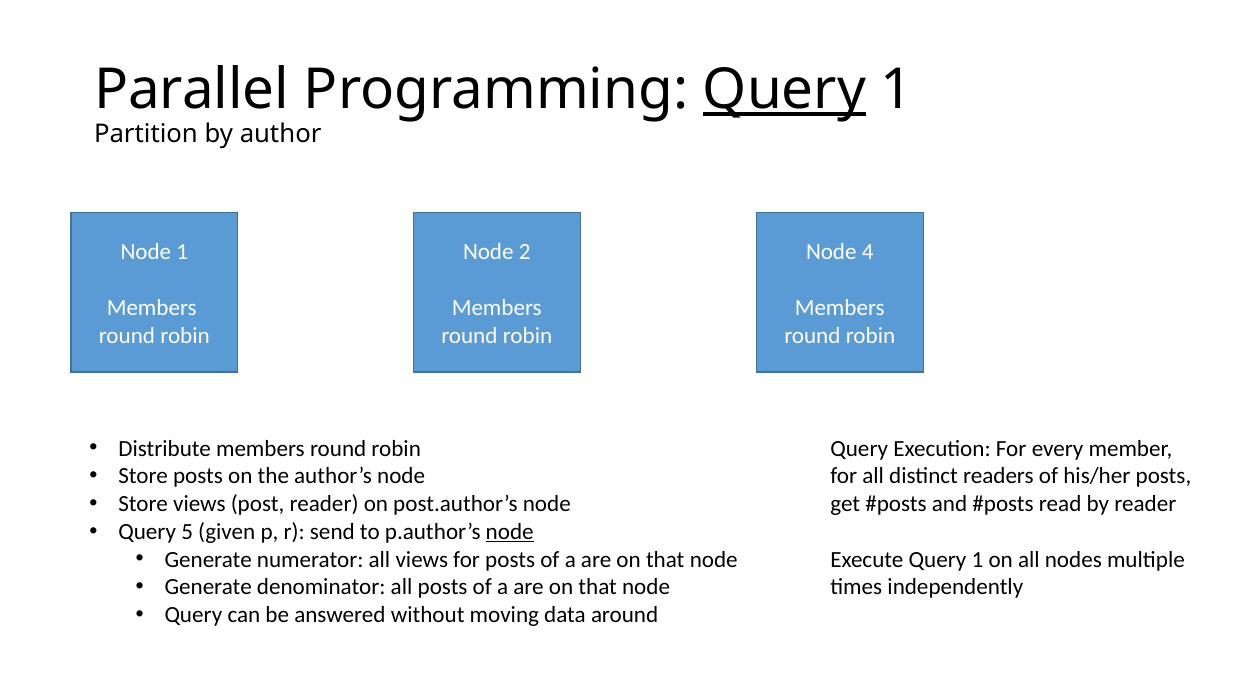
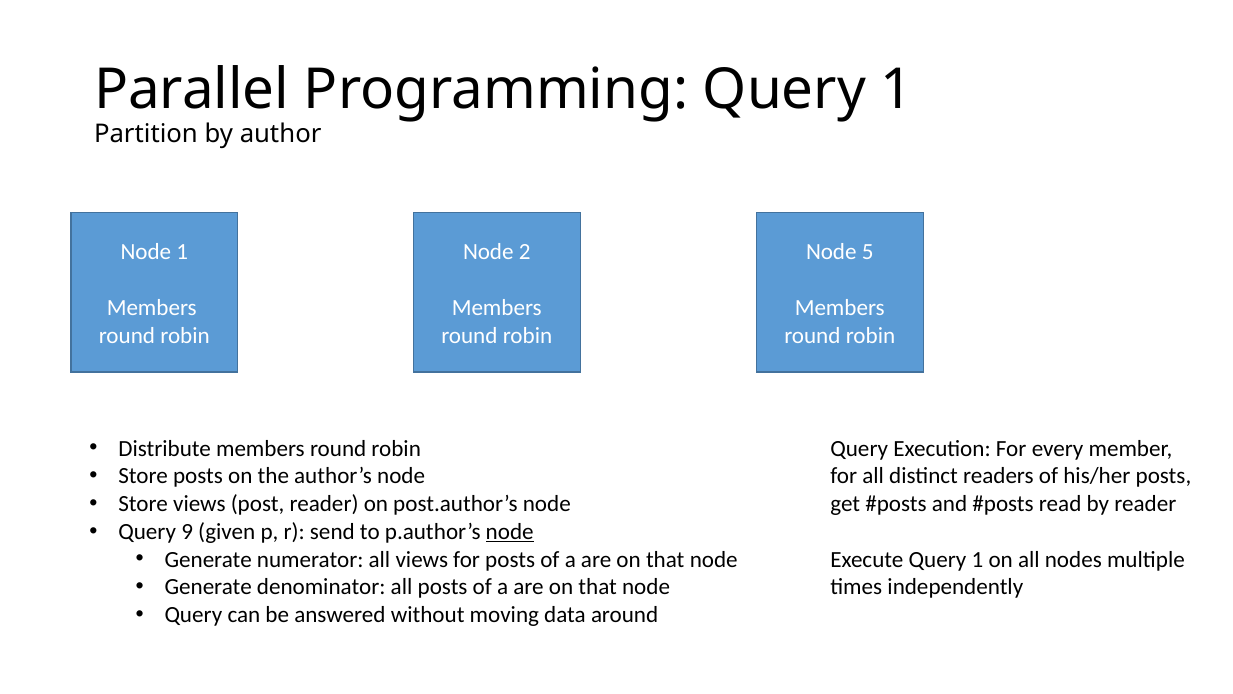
Query underline: present -> none (784, 90)
4: 4 -> 5 (868, 252)
5: 5 -> 9 (187, 531)
